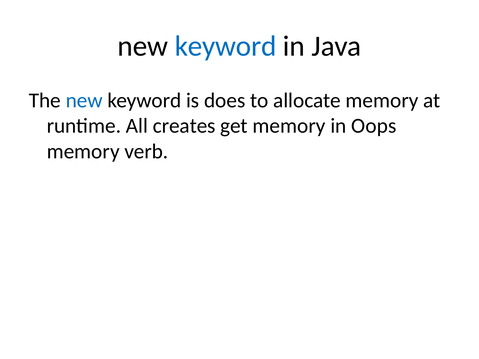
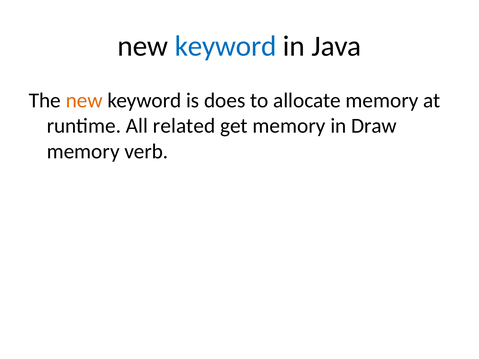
new colour: blue -> orange (84, 100)
creates: creates -> related (184, 126)
Oops: Oops -> Draw (374, 126)
